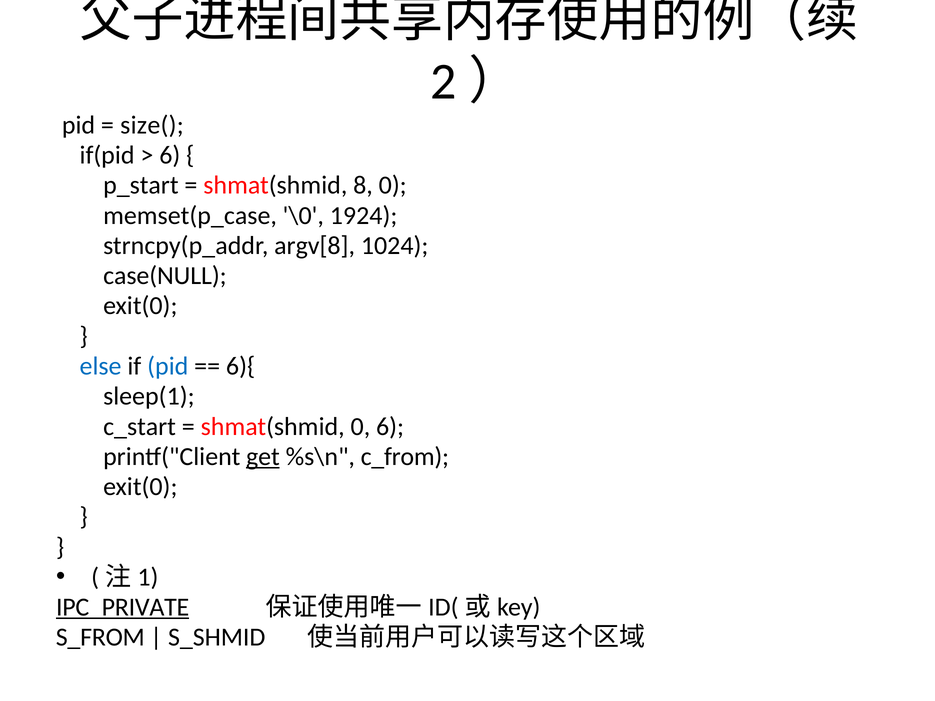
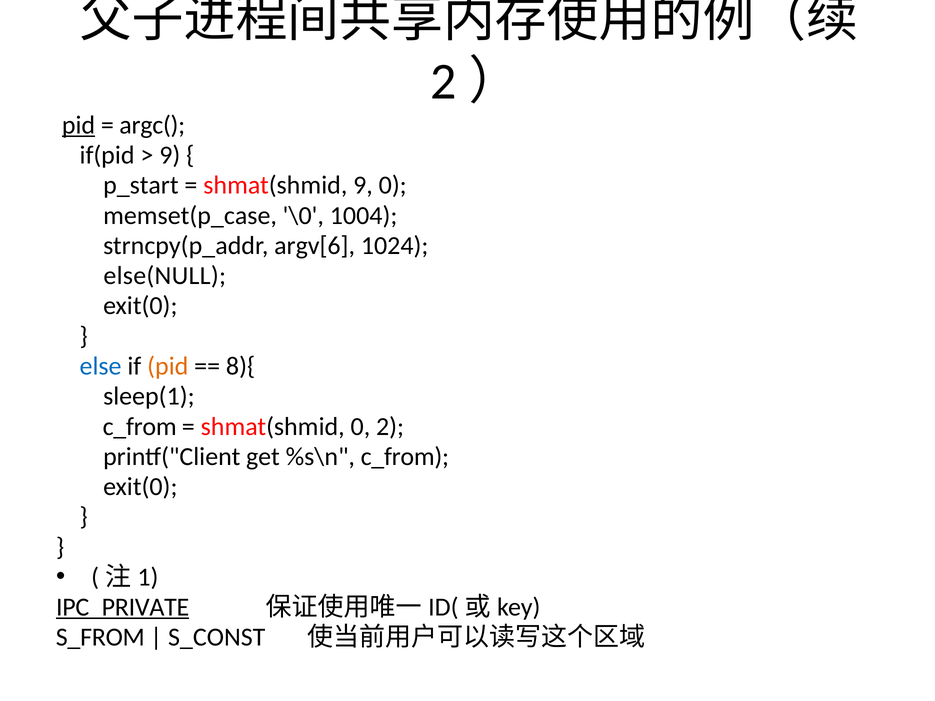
pid underline: none -> present (79, 125)
size(: size( -> argc( (152, 125)
6: 6 -> 9 (170, 155)
shmat(shmid 8: 8 -> 9 (363, 185)
1924: 1924 -> 1004 (364, 216)
argv[8: argv[8 -> argv[6 (315, 246)
case(NULL: case(NULL -> else(NULL (165, 276)
pid colour: blue -> orange (168, 366)
6){: 6){ -> 8){ (241, 366)
c_start: c_start -> c_from (140, 427)
0 6: 6 -> 2 (390, 427)
get underline: present -> none (263, 457)
S_SHMID: S_SHMID -> S_CONST (217, 638)
